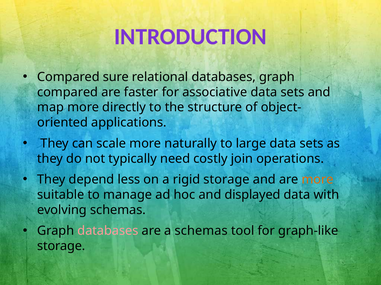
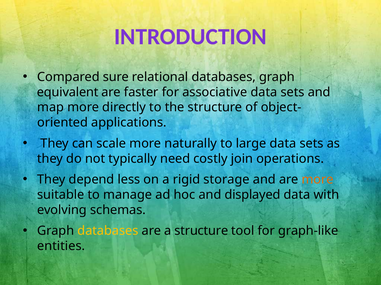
compared: compared -> equivalent (68, 92)
databases colour: pink -> yellow (108, 231)
a schemas: schemas -> structure (201, 231)
storage: storage -> entities (61, 247)
